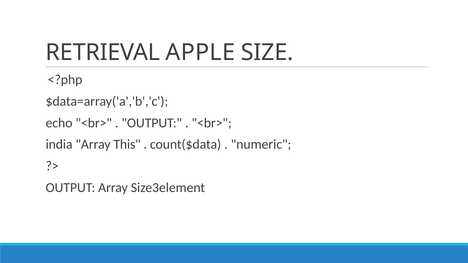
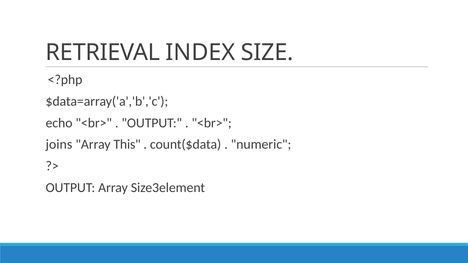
APPLE: APPLE -> INDEX (200, 52)
india: india -> joins (59, 145)
